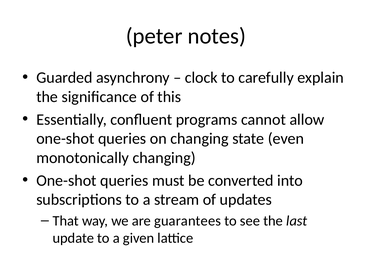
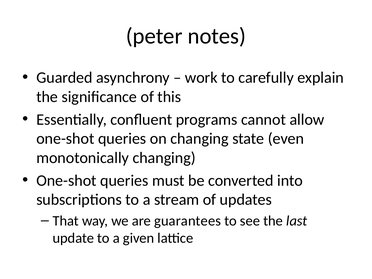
clock: clock -> work (201, 78)
